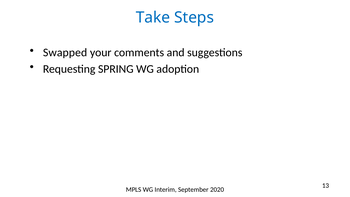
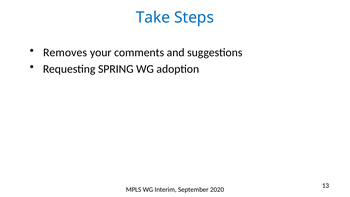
Swapped: Swapped -> Removes (65, 53)
